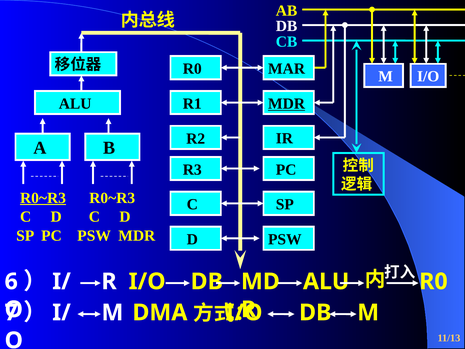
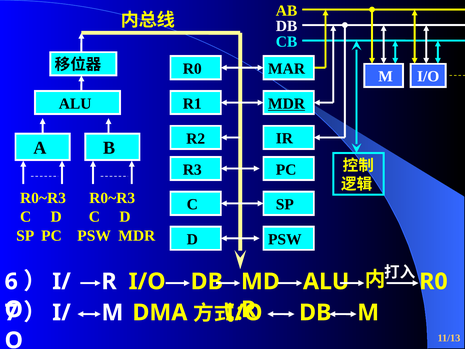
R0~R3 underline: present -> none (43, 198)
